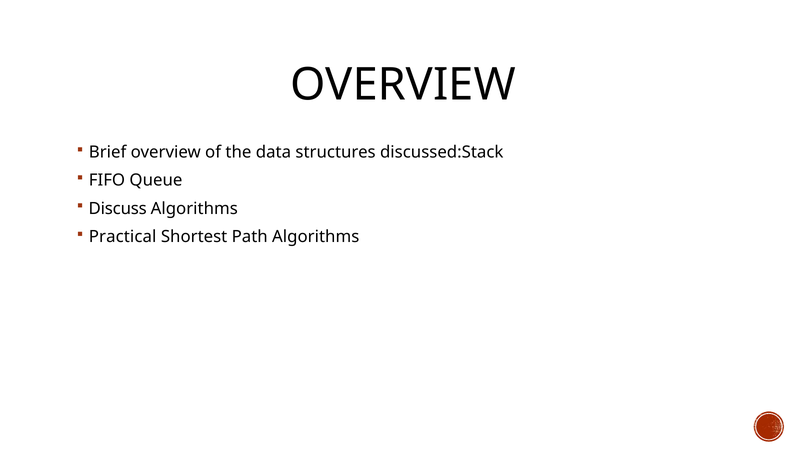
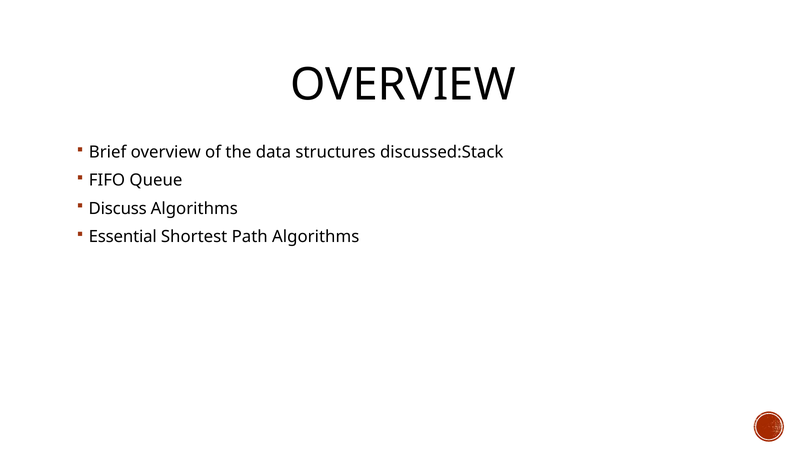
Practical: Practical -> Essential (123, 237)
